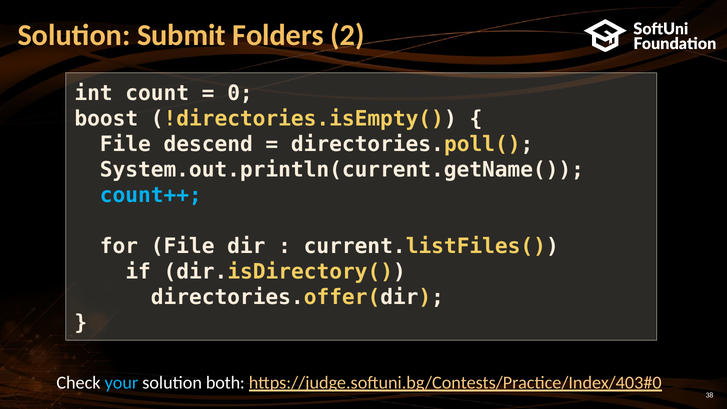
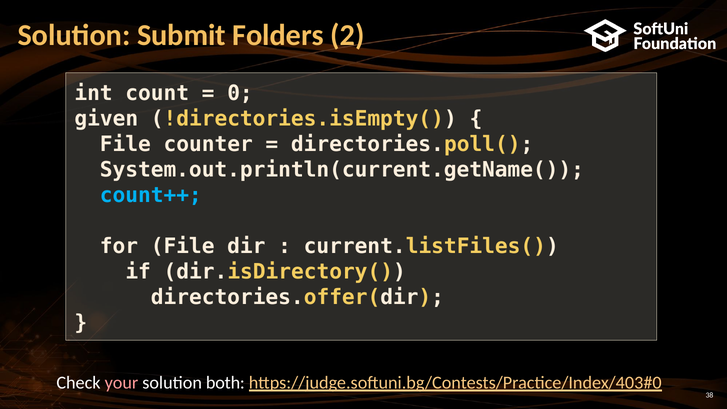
boost: boost -> given (106, 119)
descend: descend -> counter (208, 144)
your colour: light blue -> pink (121, 383)
